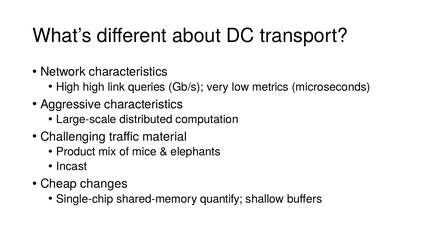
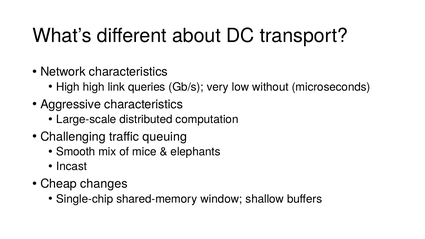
metrics: metrics -> without (270, 87)
material: material -> queuing (165, 137)
Product: Product -> Smooth (76, 152)
quantify: quantify -> window (221, 199)
